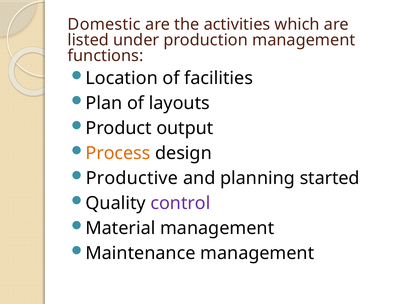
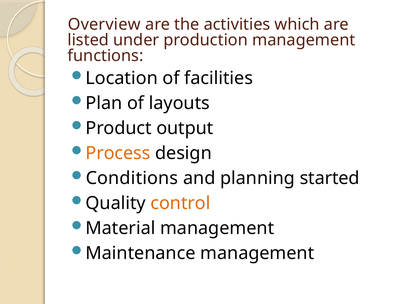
Domestic: Domestic -> Overview (104, 24)
Productive: Productive -> Conditions (132, 178)
control colour: purple -> orange (180, 203)
